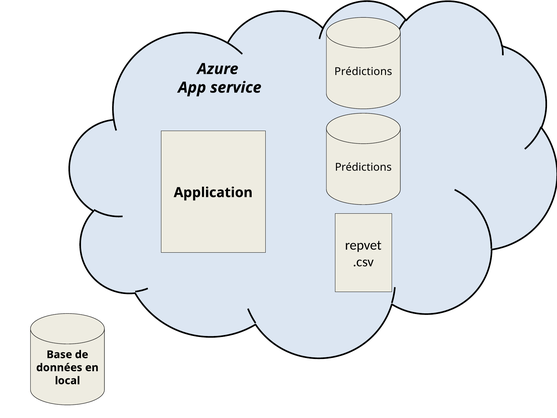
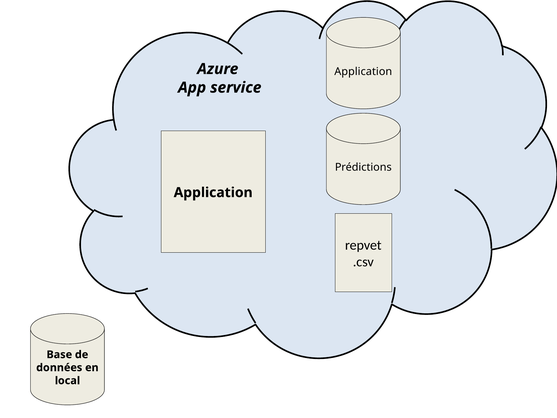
Prédictions: Prédictions -> Application (363, 71)
